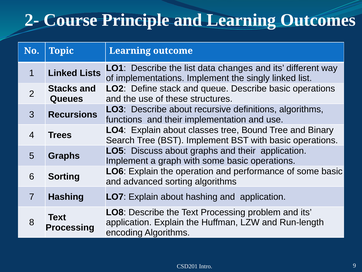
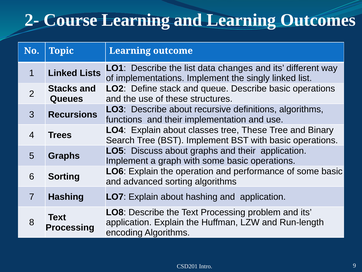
Course Principle: Principle -> Learning (136, 20)
tree Bound: Bound -> These (254, 130)
